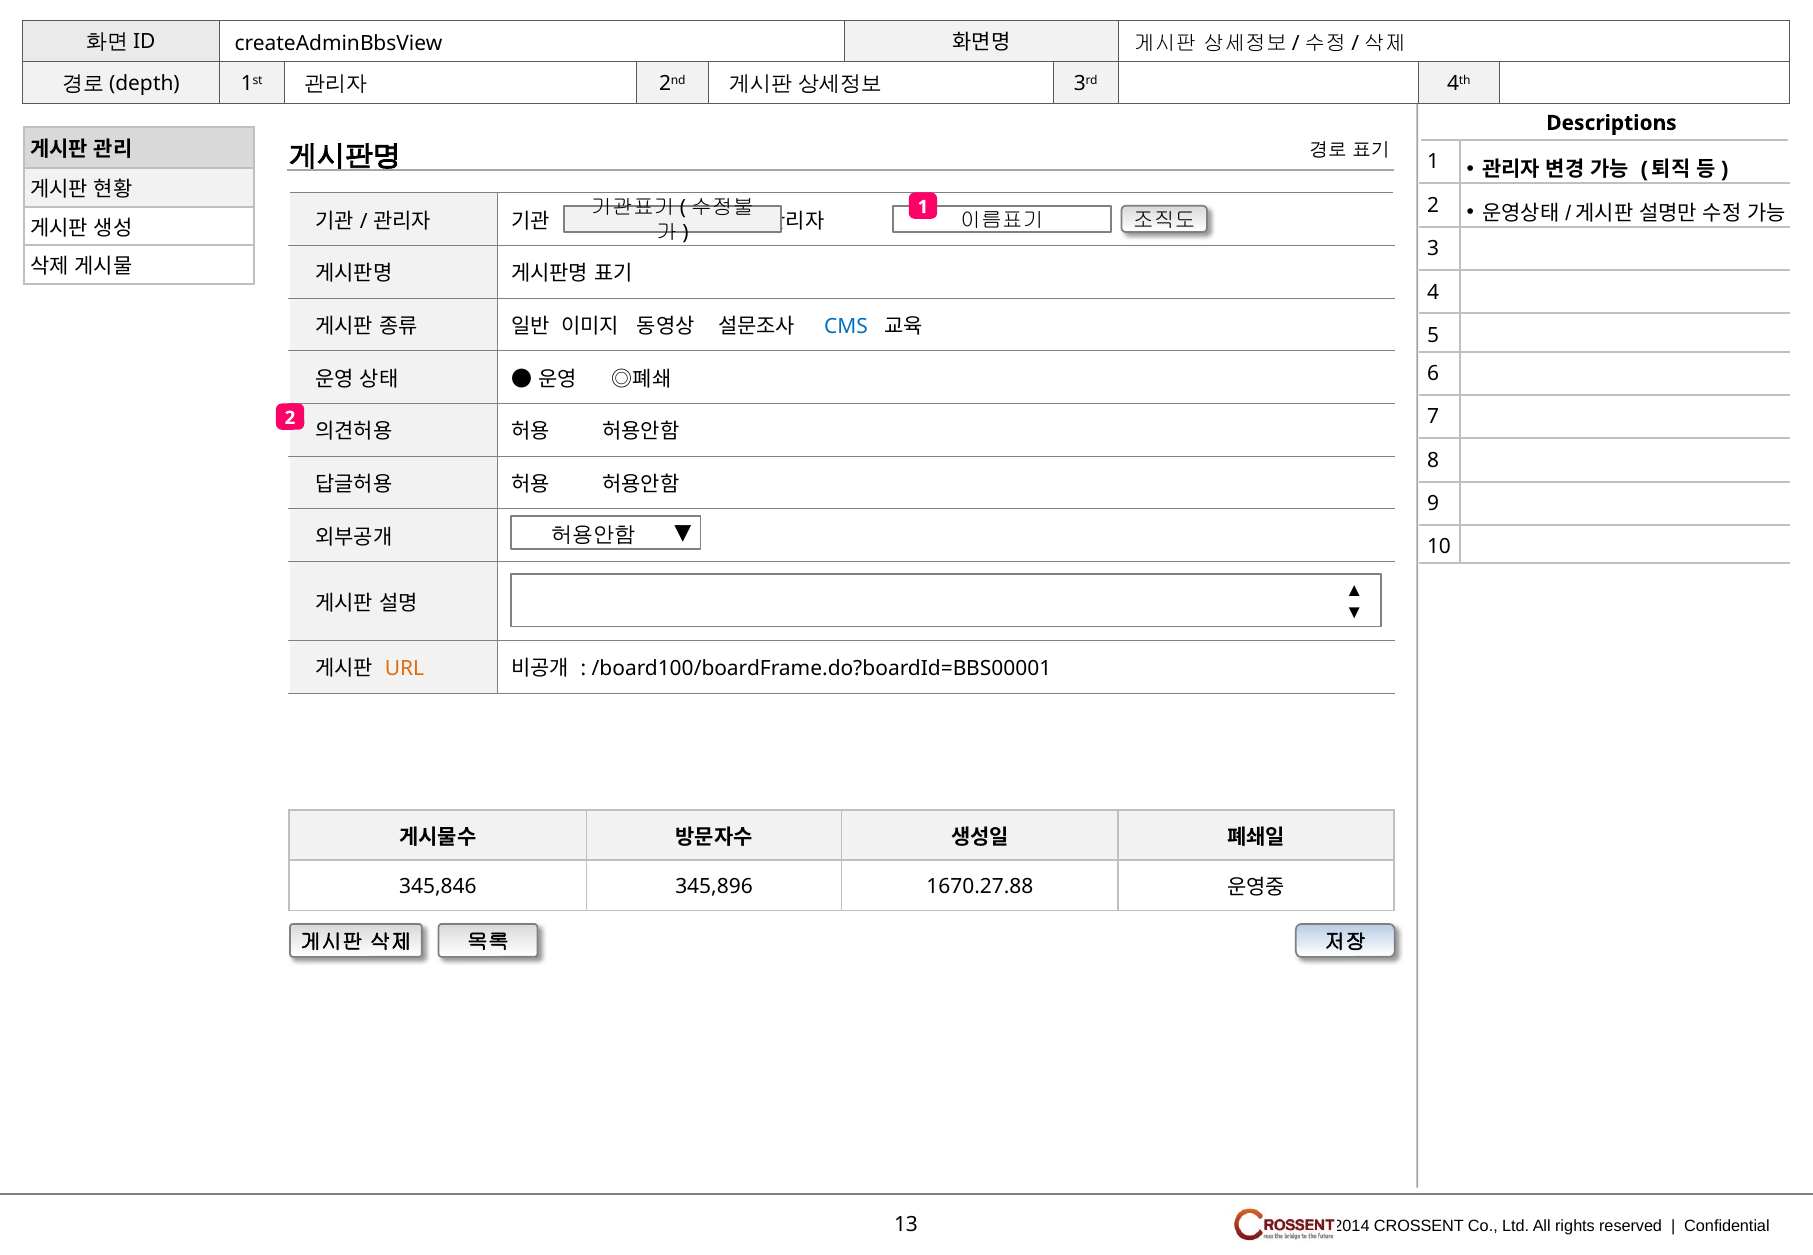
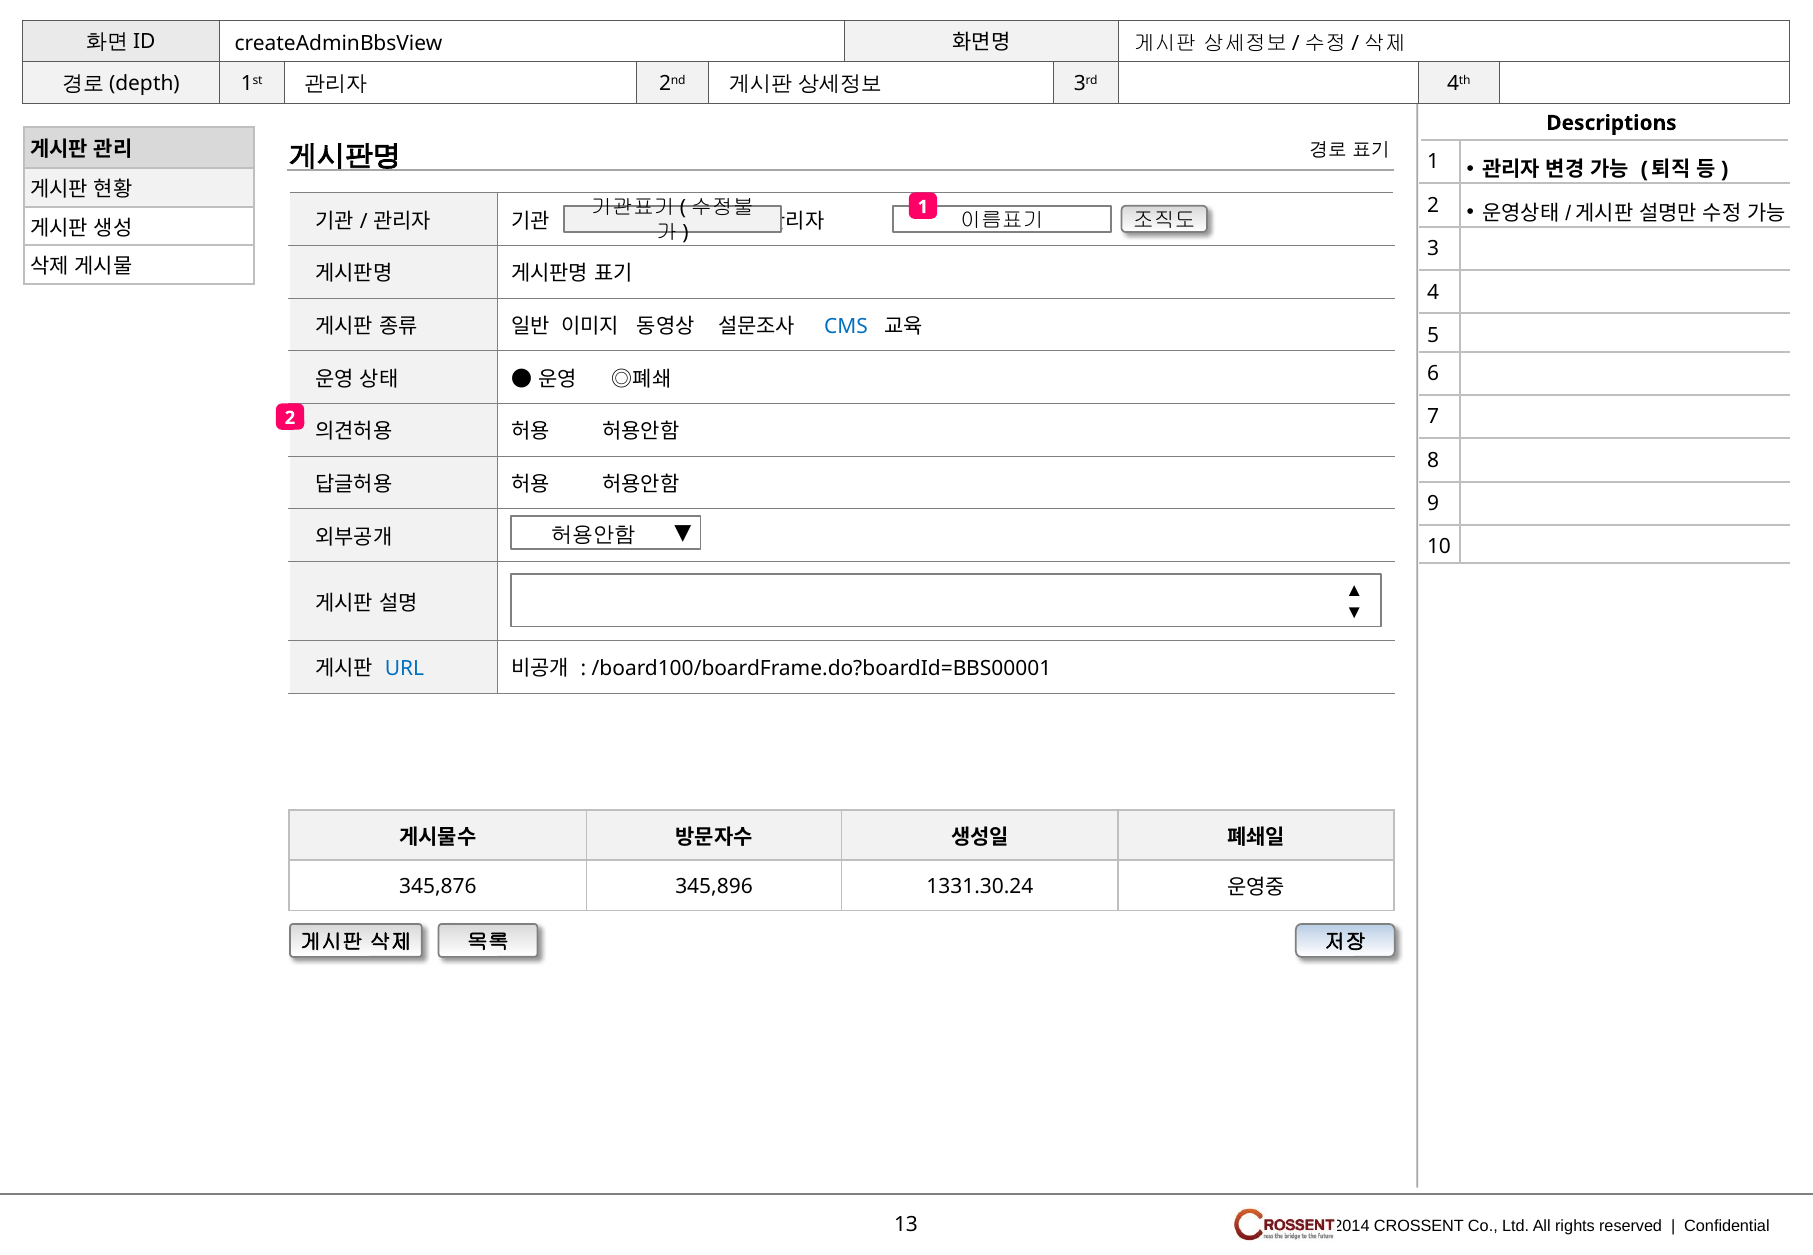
URL colour: orange -> blue (405, 669)
345,846: 345,846 -> 345,876 (438, 887)
1670.27.88: 1670.27.88 -> 1331.30.24 (980, 887)
